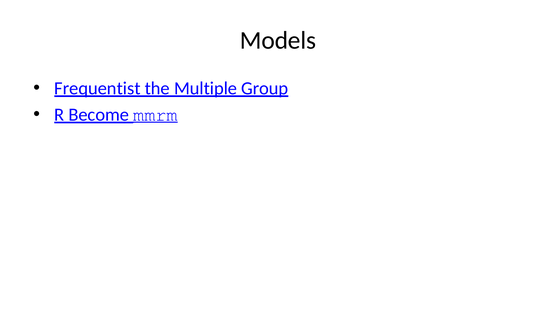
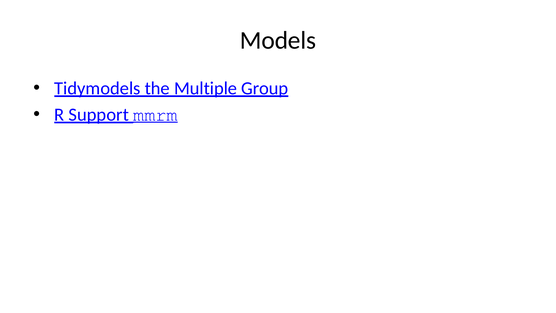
Frequentist: Frequentist -> Tidymodels (97, 88)
Become: Become -> Support (99, 114)
